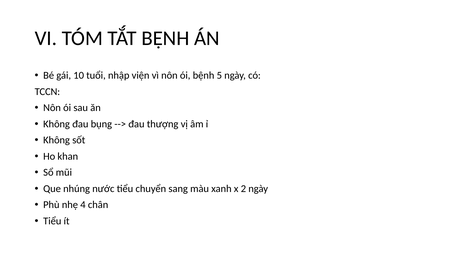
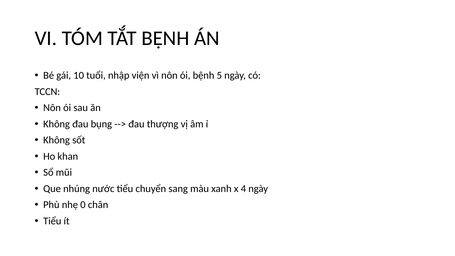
2: 2 -> 4 (243, 189)
4: 4 -> 0 (83, 205)
